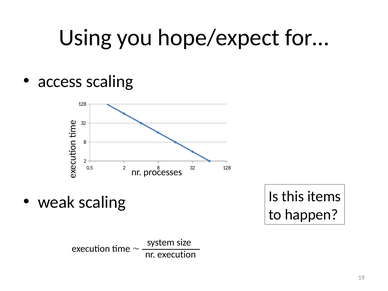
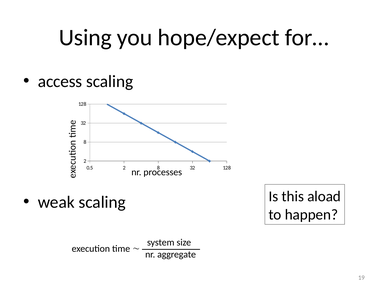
items: items -> aload (324, 196)
nr execution: execution -> aggregate (177, 254)
